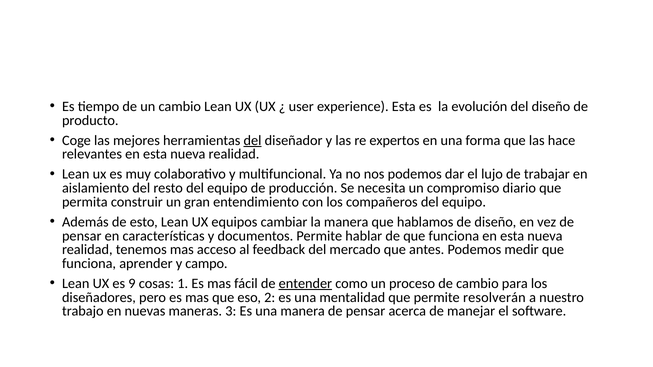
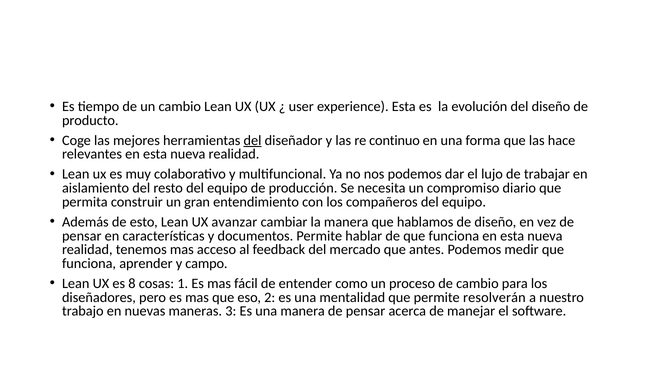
expertos: expertos -> continuo (395, 140)
equipos: equipos -> avanzar (234, 222)
9: 9 -> 8 (132, 284)
entender underline: present -> none (305, 284)
